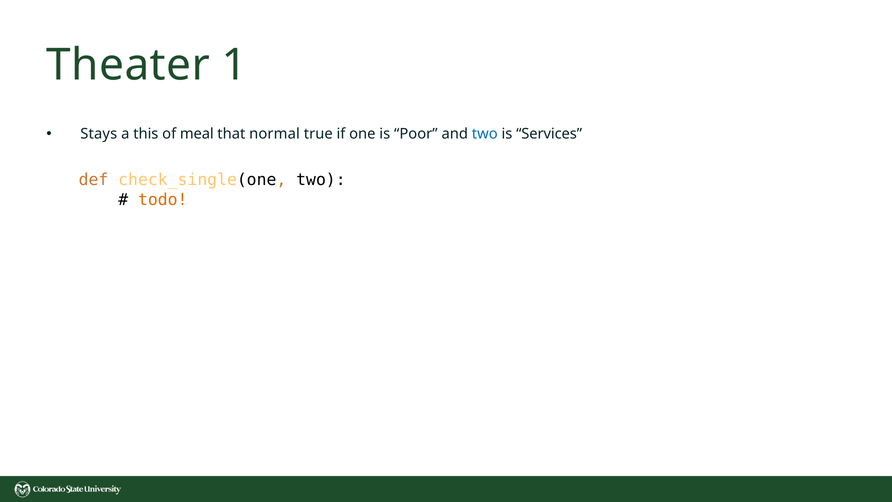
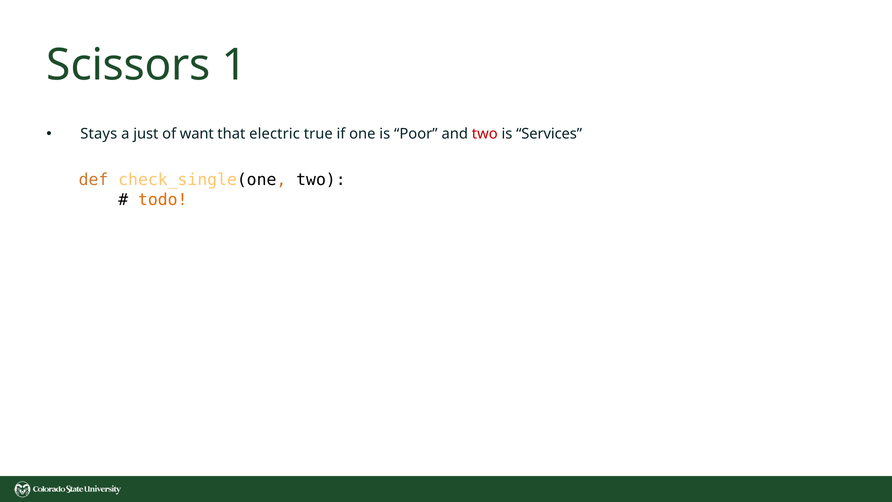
Theater: Theater -> Scissors (128, 65)
this: this -> just (146, 134)
meal: meal -> want (197, 134)
normal: normal -> electric (275, 134)
two colour: blue -> red (485, 134)
